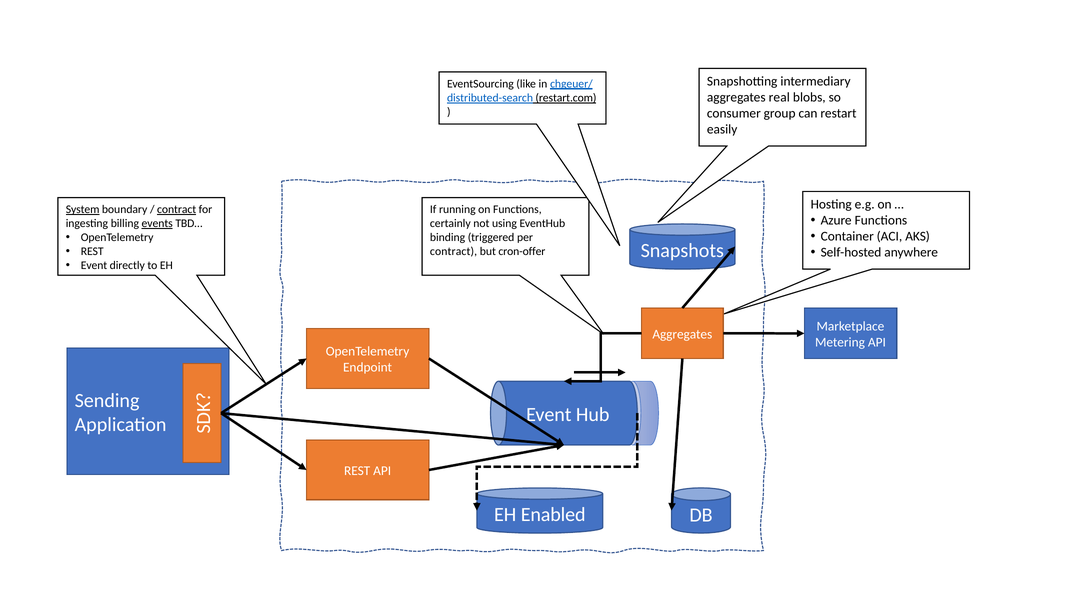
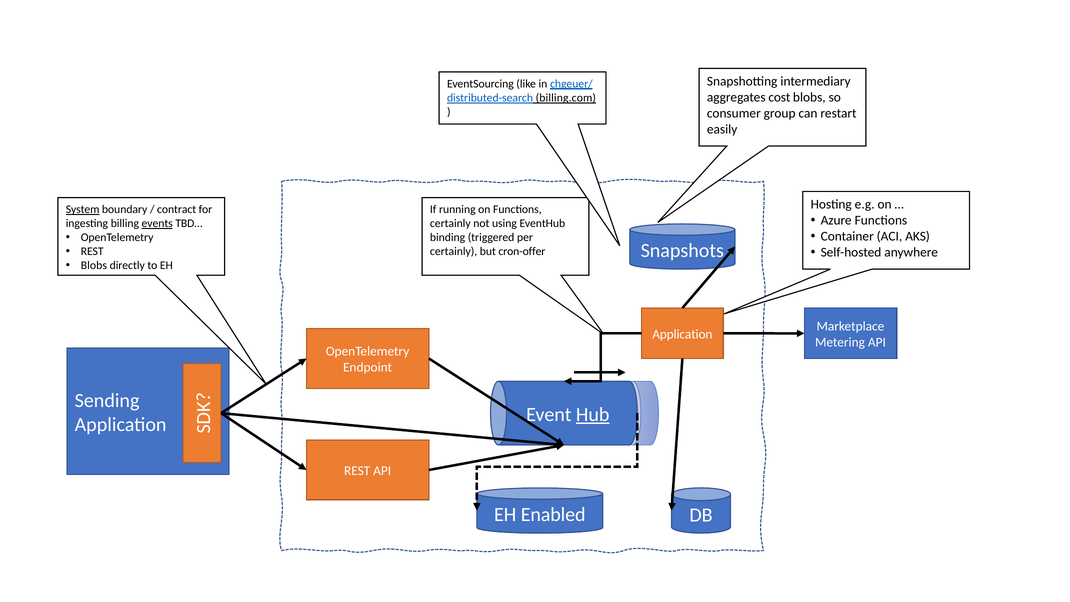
real: real -> cost (779, 97)
restart.com: restart.com -> billing.com (566, 98)
contract underline: present -> none (177, 209)
contract: contract -> certainly (454, 251)
Event: Event -> Blobs (94, 265)
Aggregates: Aggregates -> Application (682, 334)
Hub underline: none -> present (593, 414)
